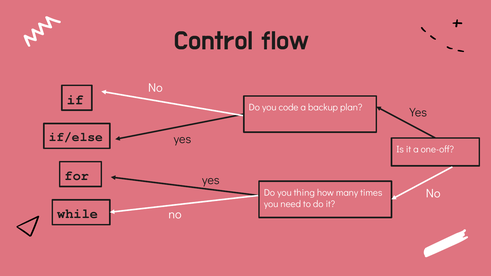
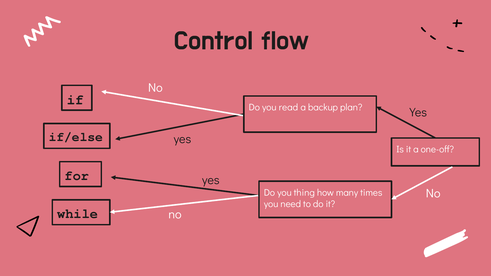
code: code -> read (288, 107)
